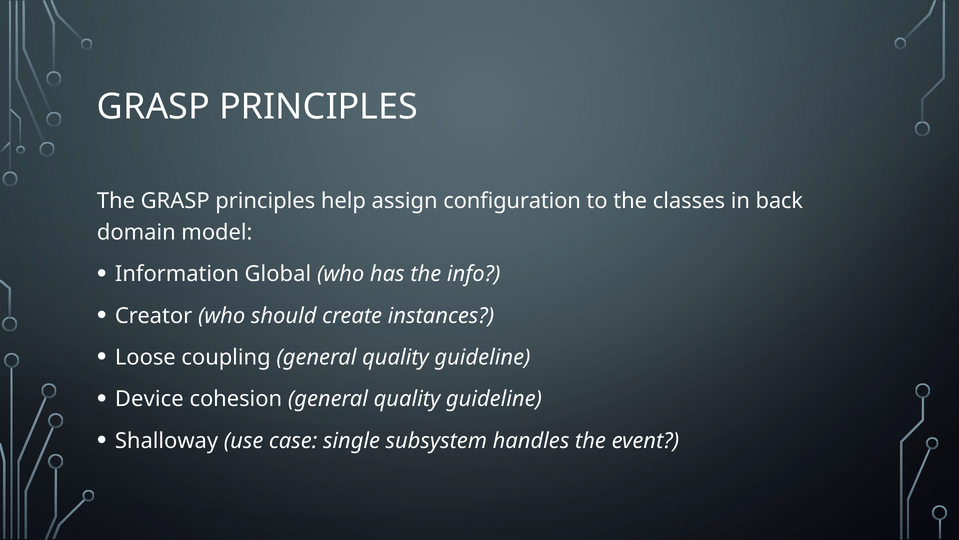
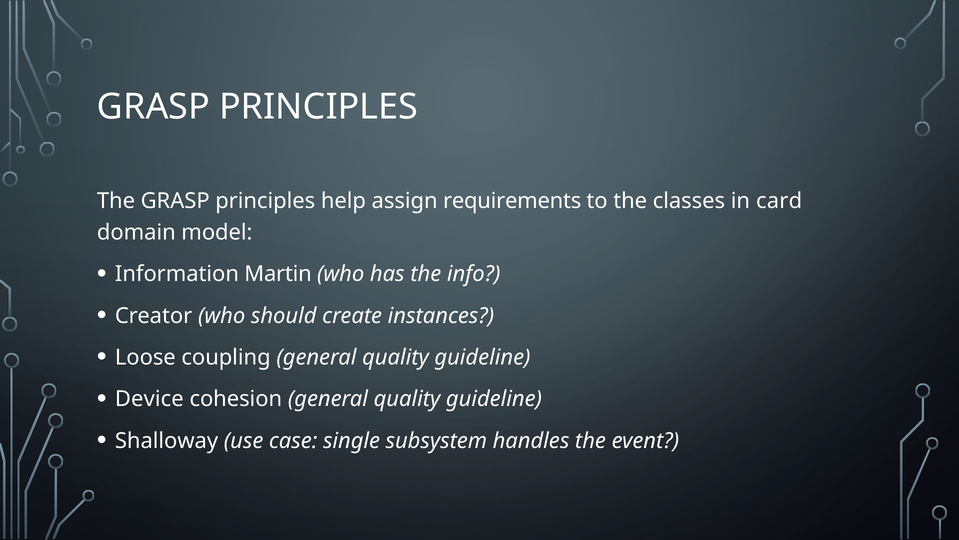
configuration: configuration -> requirements (512, 201)
back: back -> card (779, 201)
Global: Global -> Martin (278, 274)
